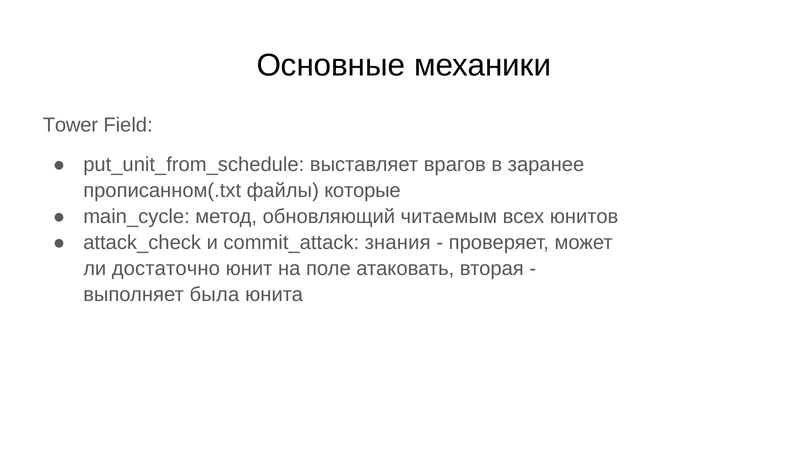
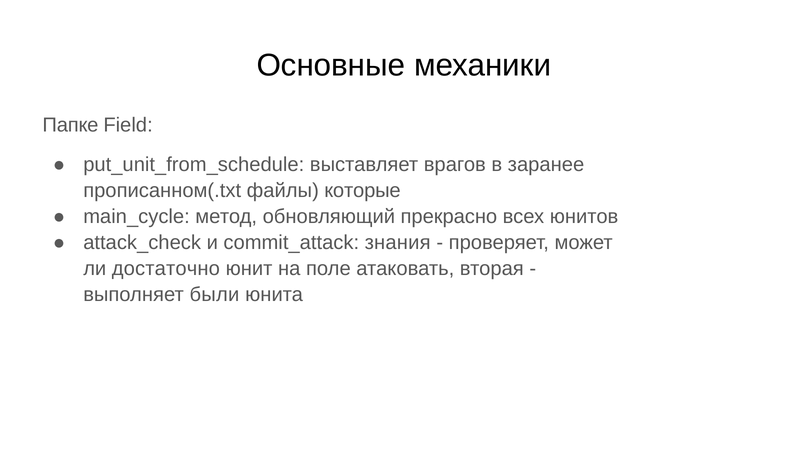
Tower: Tower -> Папке (70, 125)
читаемым: читаемым -> прекрасно (449, 216)
была: была -> были (214, 294)
